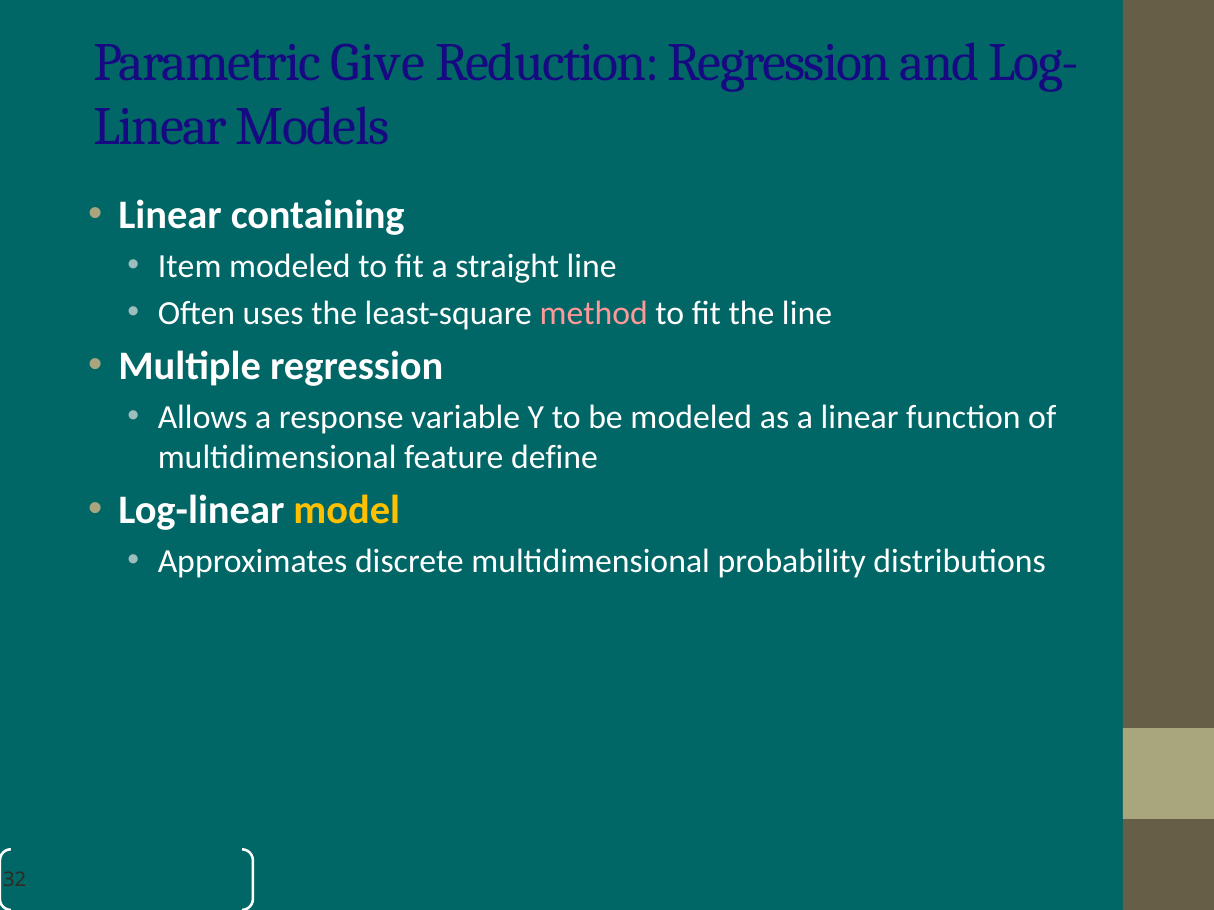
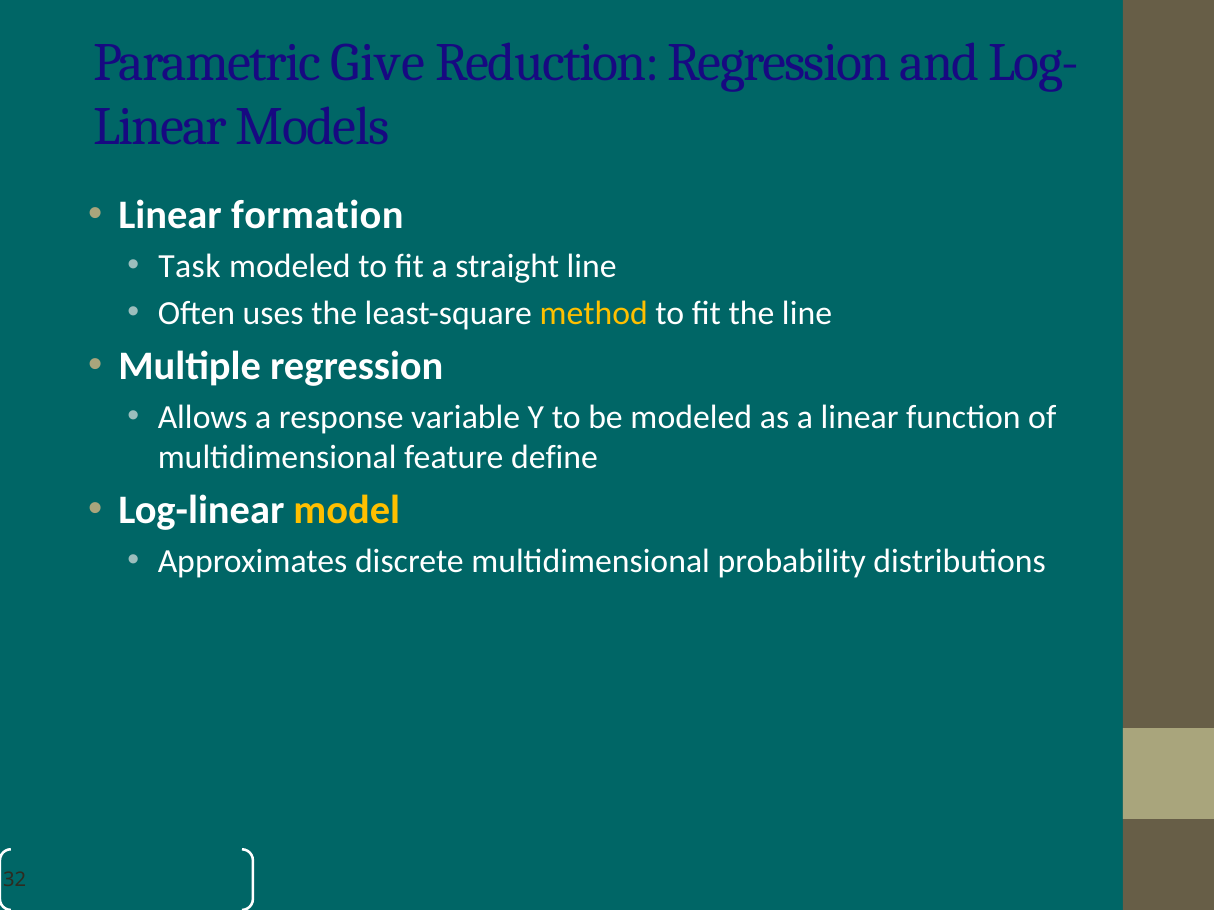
containing: containing -> formation (317, 215)
Item: Item -> Task (190, 266)
method colour: pink -> yellow (594, 313)
